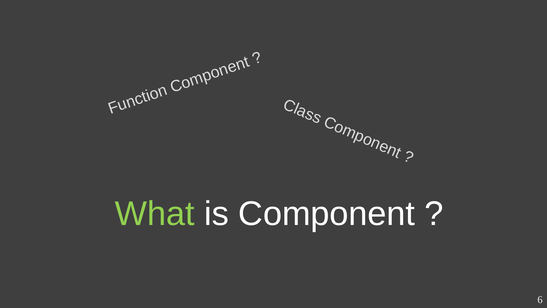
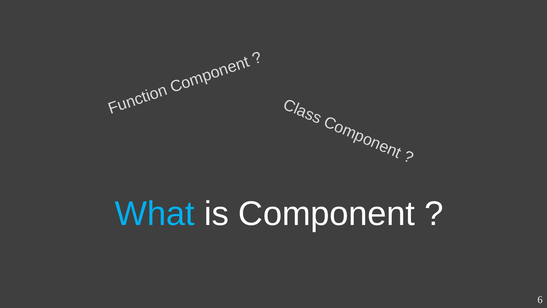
What colour: light green -> light blue (155, 214)
